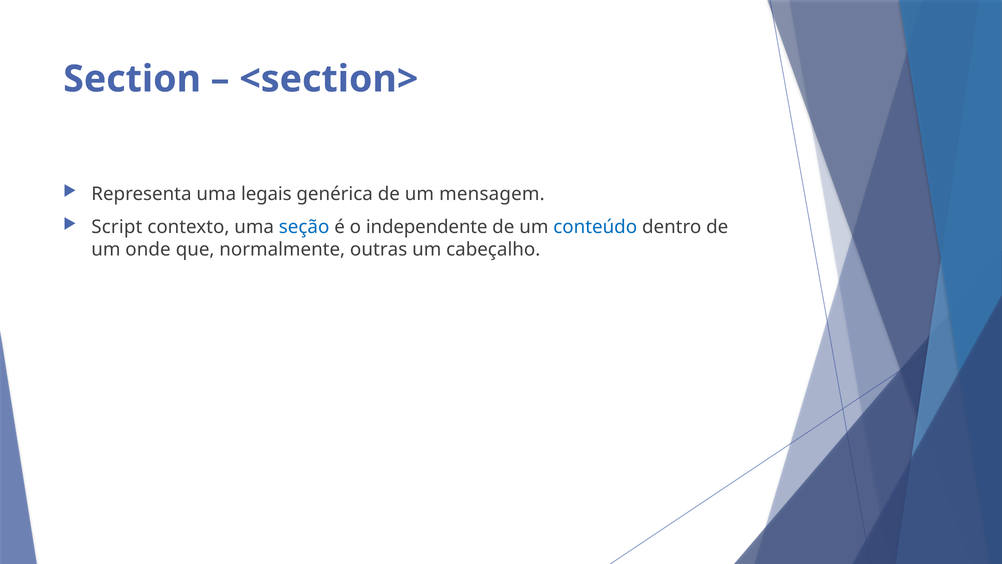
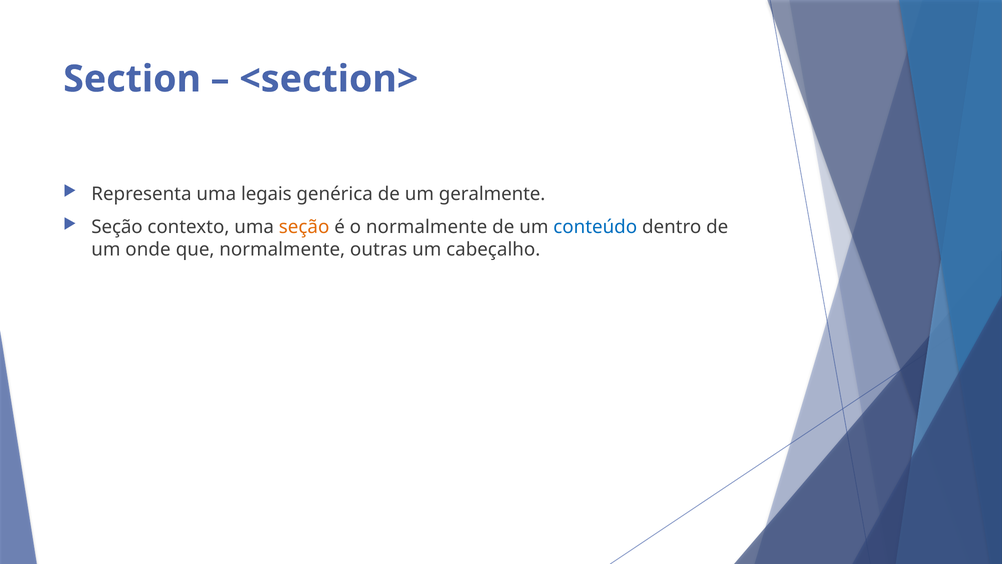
mensagem: mensagem -> geralmente (492, 194)
Script: Script -> Seção (117, 227)
seção colour: blue -> orange (304, 227)
o independente: independente -> normalmente (427, 227)
